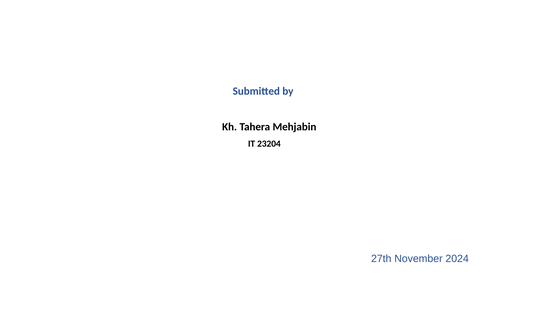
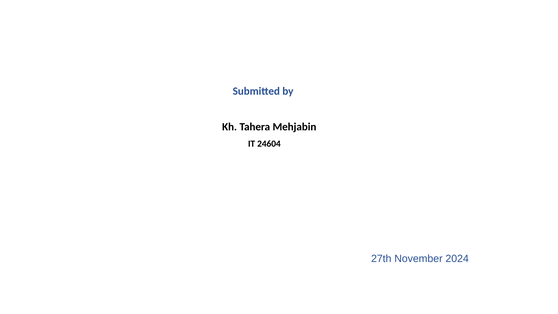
23204: 23204 -> 24604 (269, 144)
